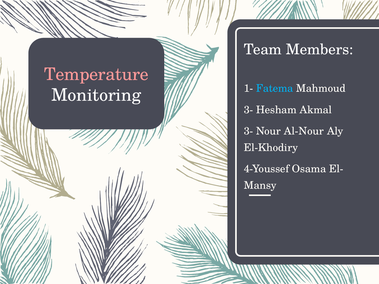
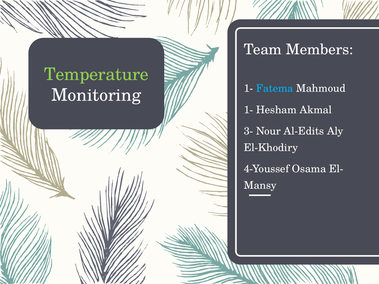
Temperature colour: pink -> light green (96, 74)
3-: 3- -> 1- (248, 110)
Al-Nour: Al-Nour -> Al-Edits (304, 131)
